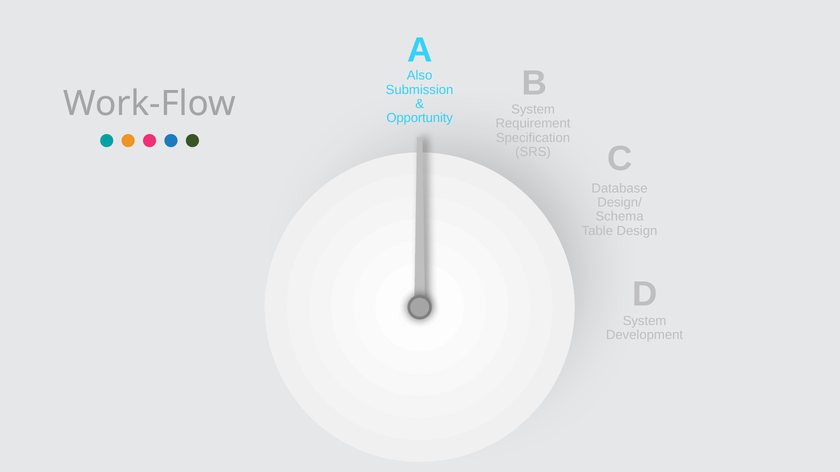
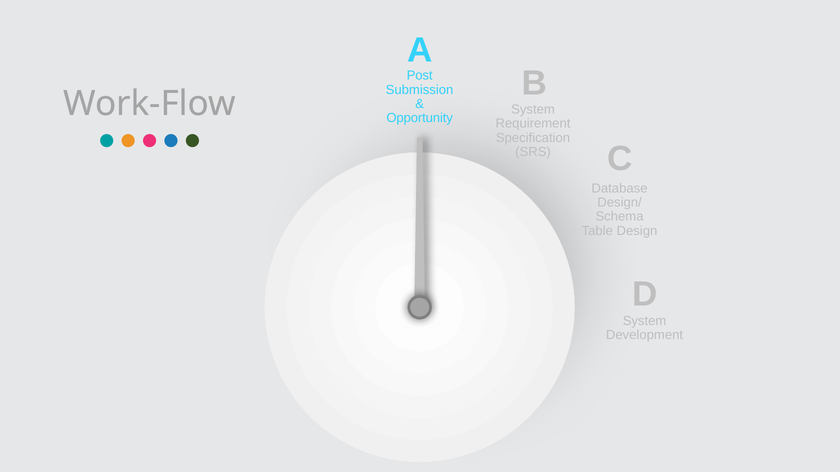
Also: Also -> Post (420, 76)
